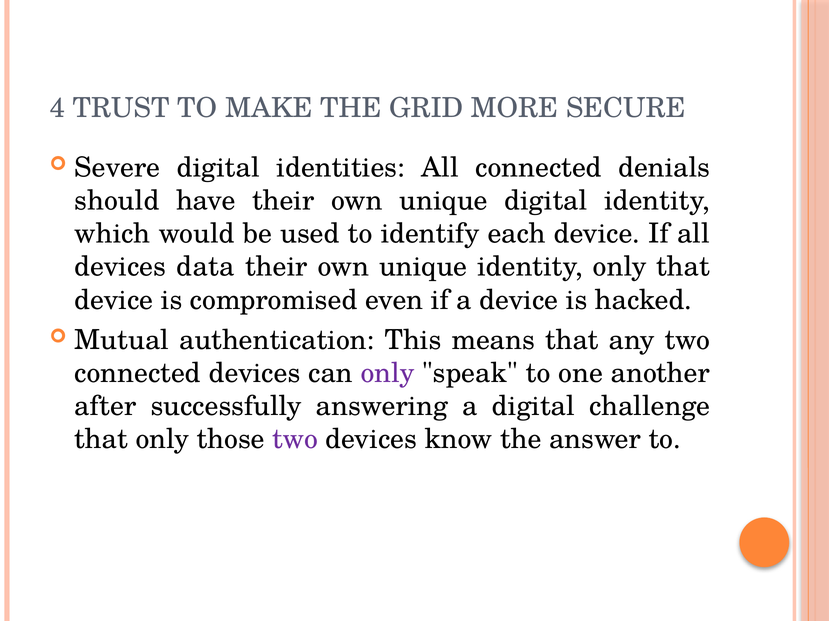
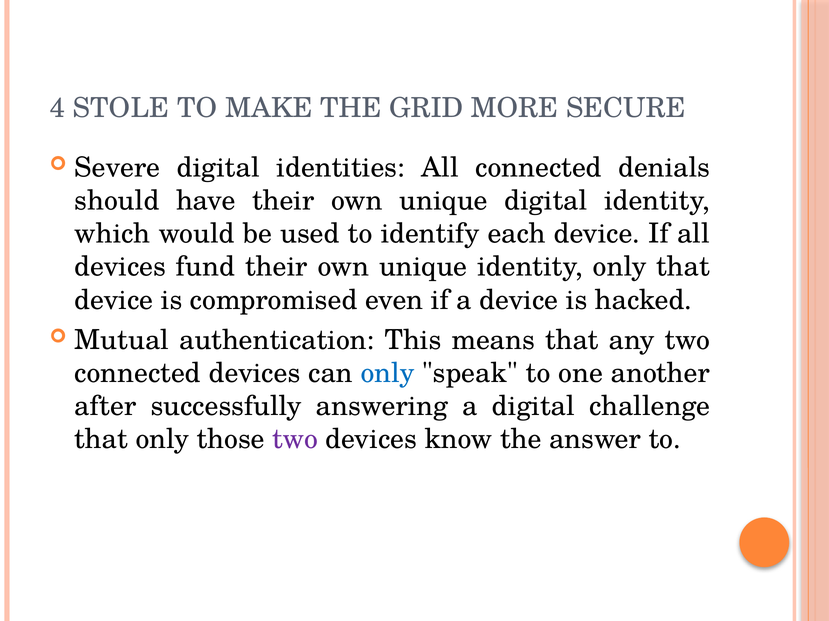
TRUST: TRUST -> STOLE (121, 108)
data: data -> fund (206, 267)
only colour: purple -> blue (388, 374)
